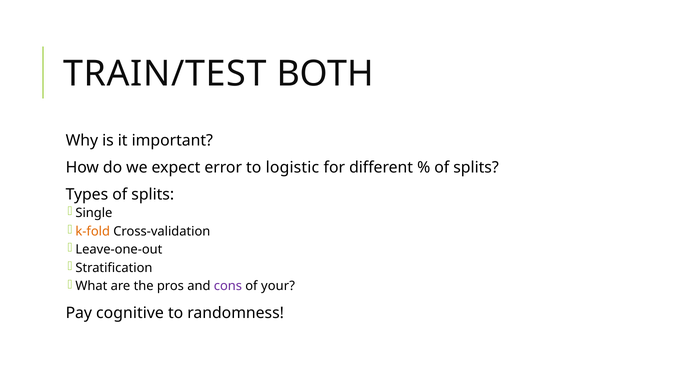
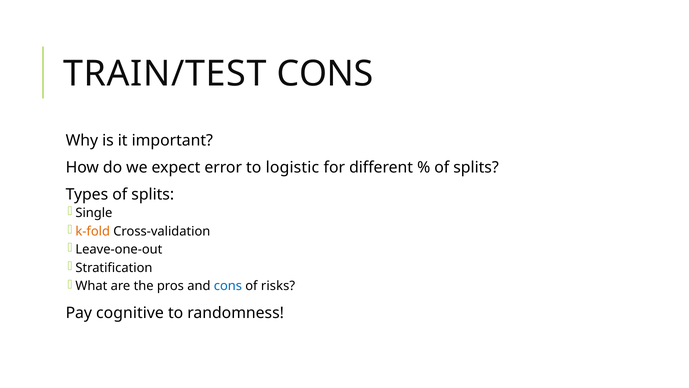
TRAIN/TEST BOTH: BOTH -> CONS (325, 74)
cons colour: purple -> blue (228, 286)
your: your -> risks (278, 286)
